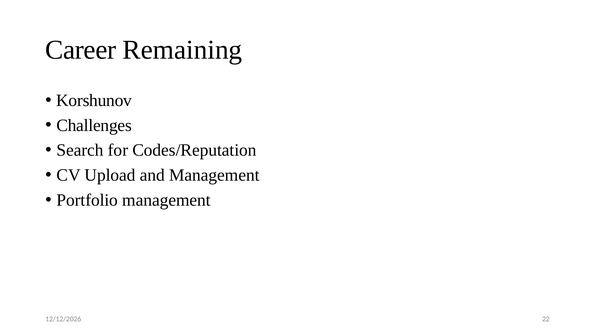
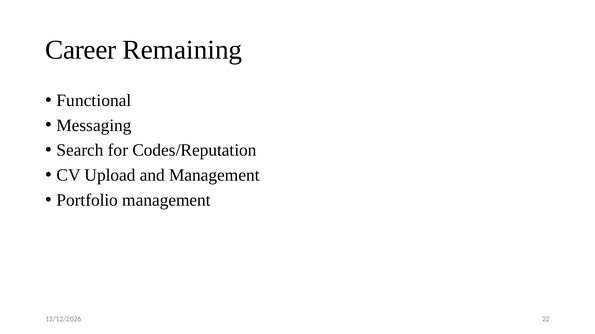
Korshunov: Korshunov -> Functional (94, 101)
Challenges: Challenges -> Messaging (94, 126)
